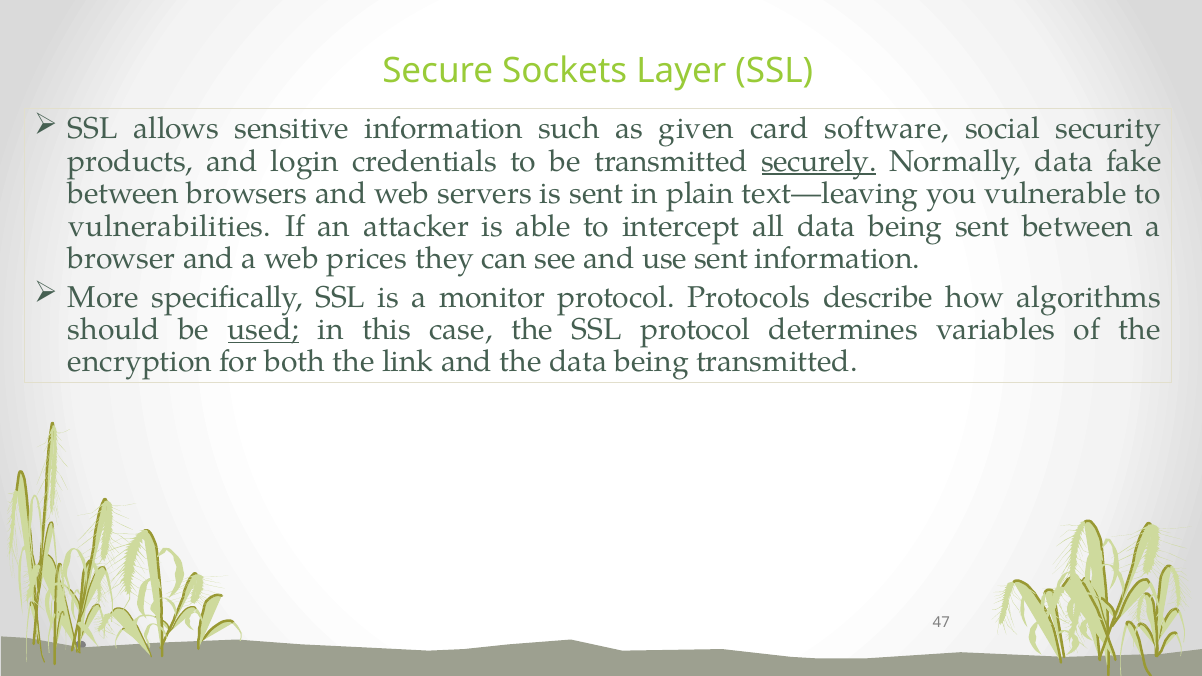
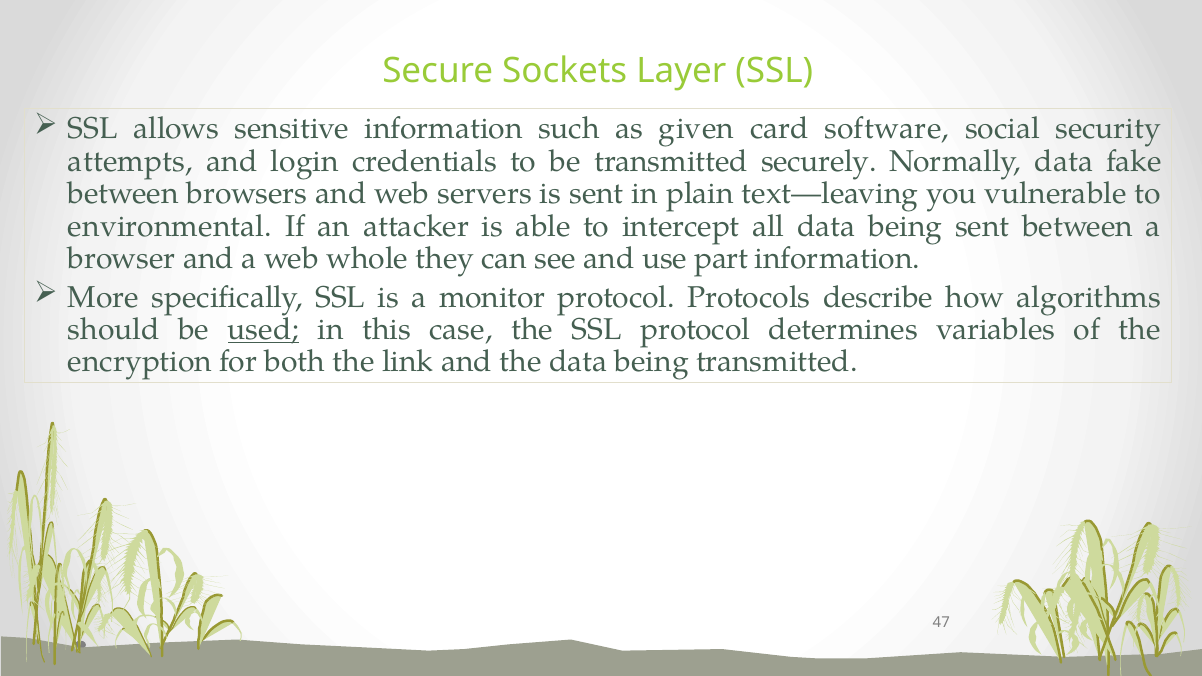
products: products -> attempts (130, 161)
securely underline: present -> none (819, 161)
vulnerabilities: vulnerabilities -> environmental (170, 226)
prices: prices -> whole (367, 259)
use sent: sent -> part (721, 259)
